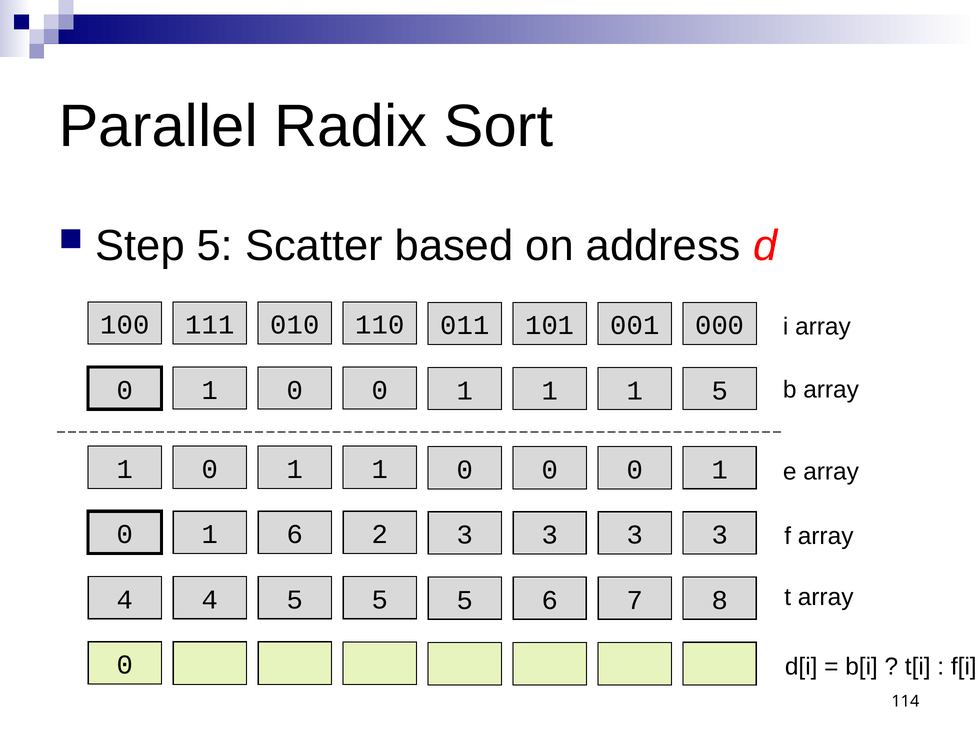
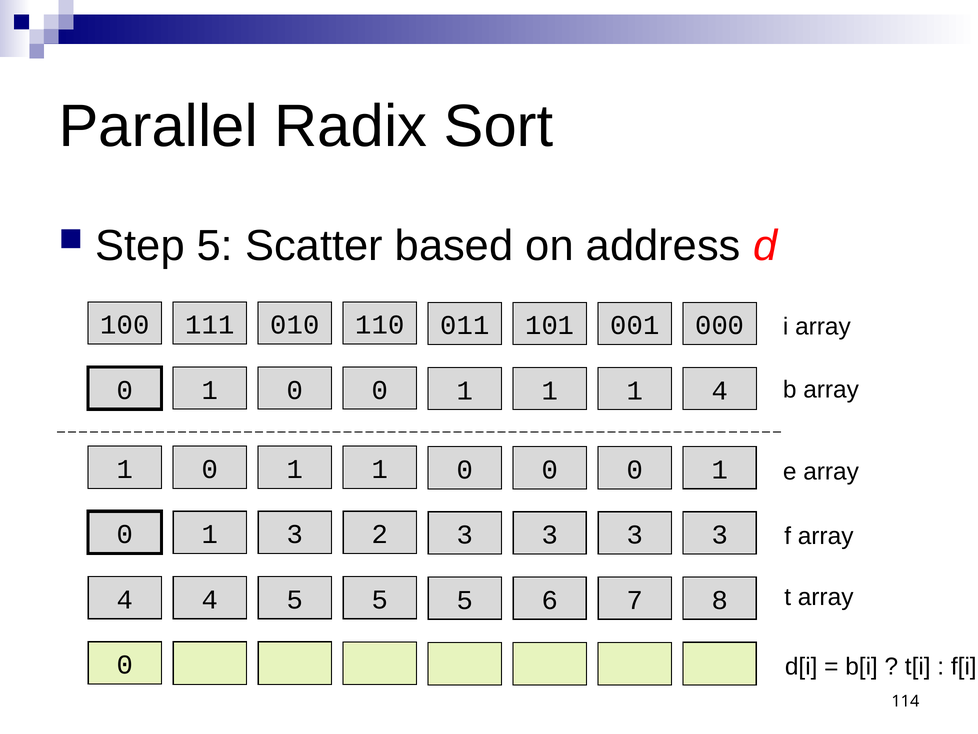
1 5: 5 -> 4 (720, 390)
1 6: 6 -> 3 (295, 534)
